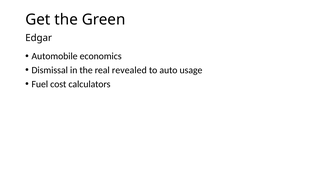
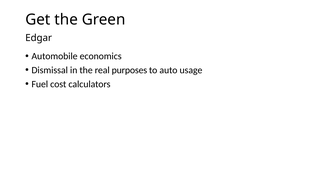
revealed: revealed -> purposes (129, 70)
